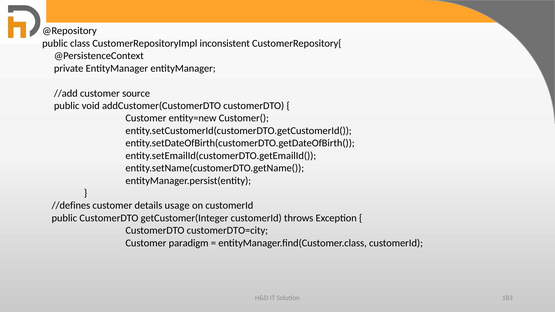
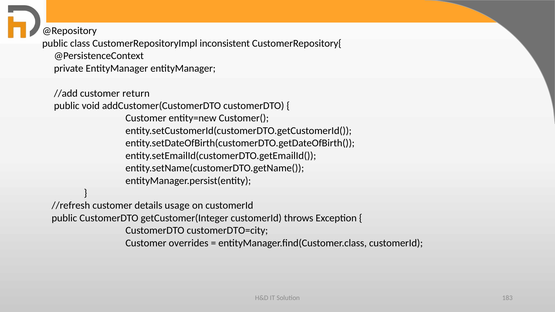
source: source -> return (136, 93)
//defines: //defines -> //refresh (71, 206)
paradigm: paradigm -> overrides (189, 243)
